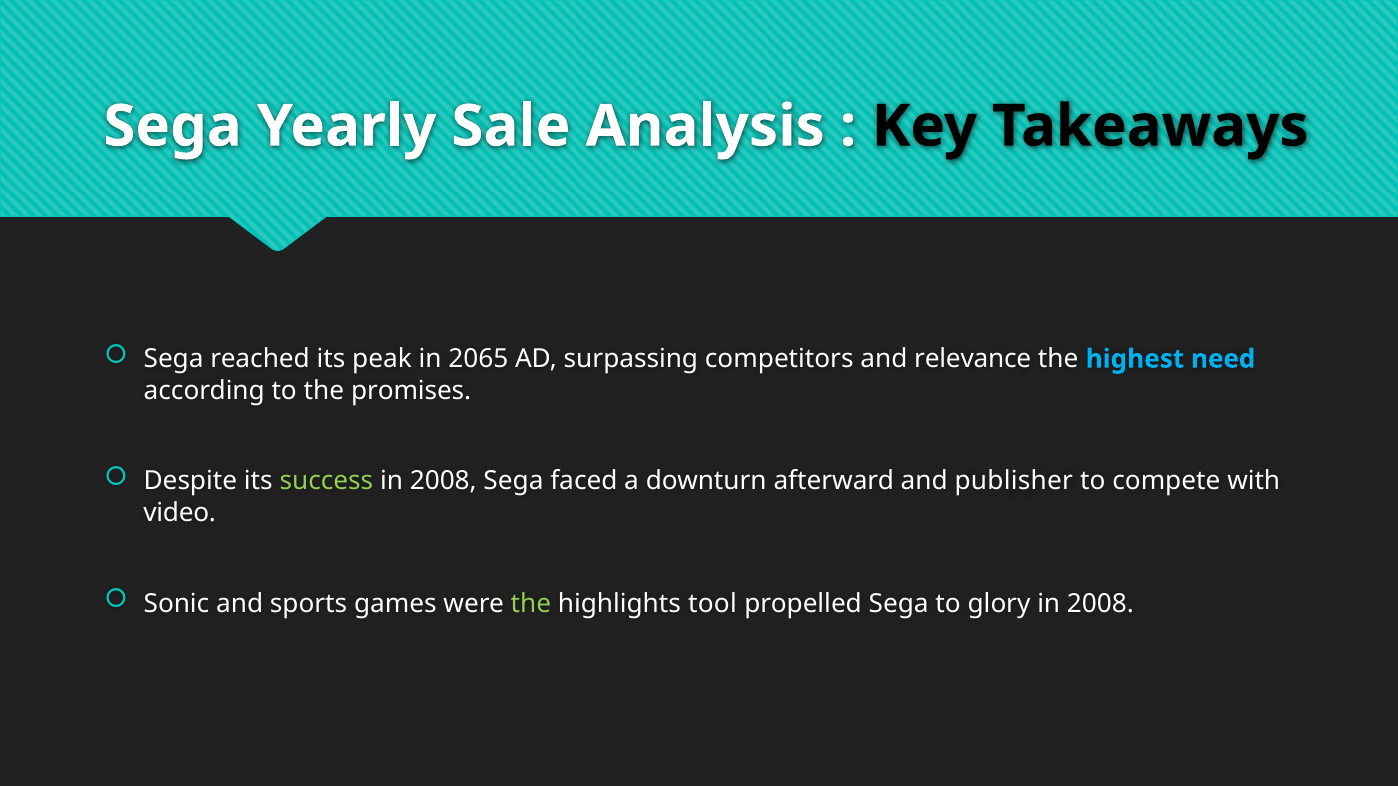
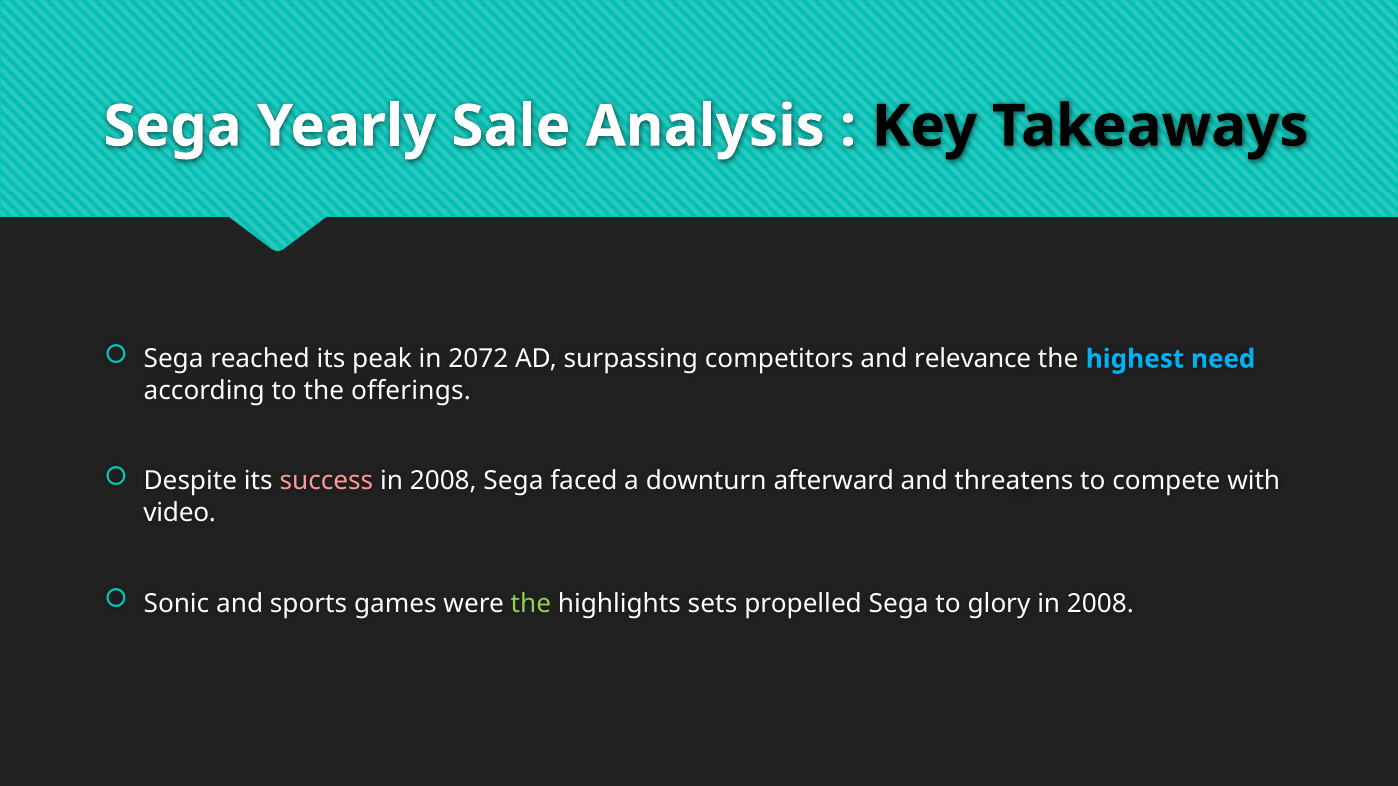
2065: 2065 -> 2072 (478, 359)
promises: promises -> offerings (411, 391)
success colour: light green -> pink (326, 481)
publisher: publisher -> threatens (1014, 481)
tool: tool -> sets (713, 604)
